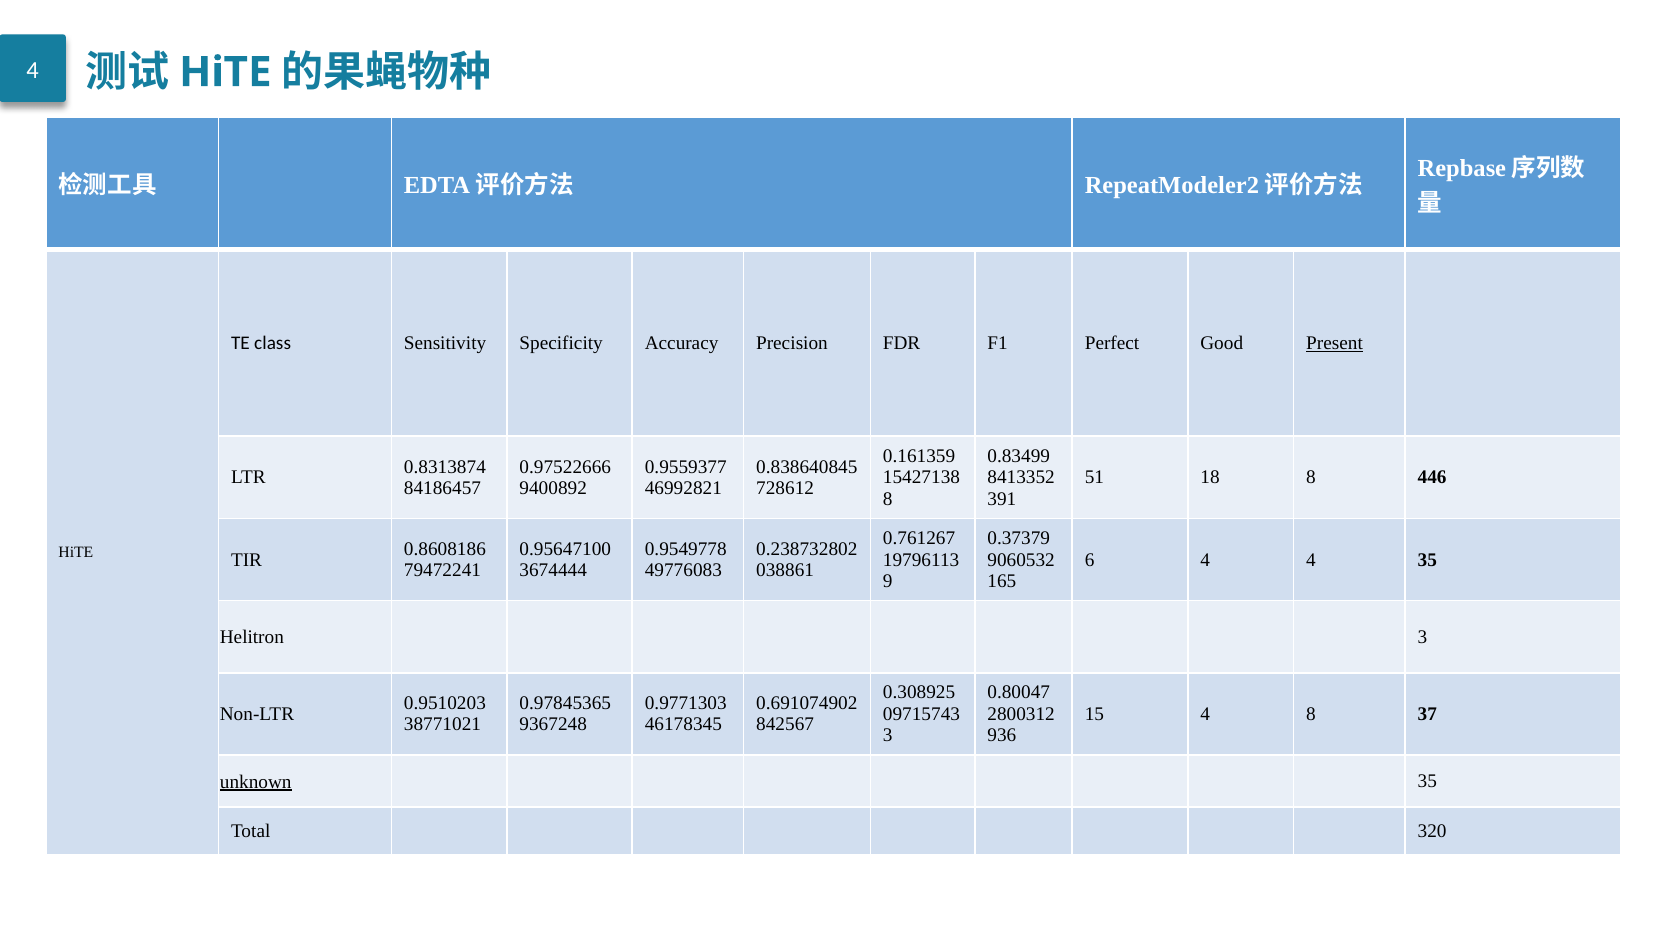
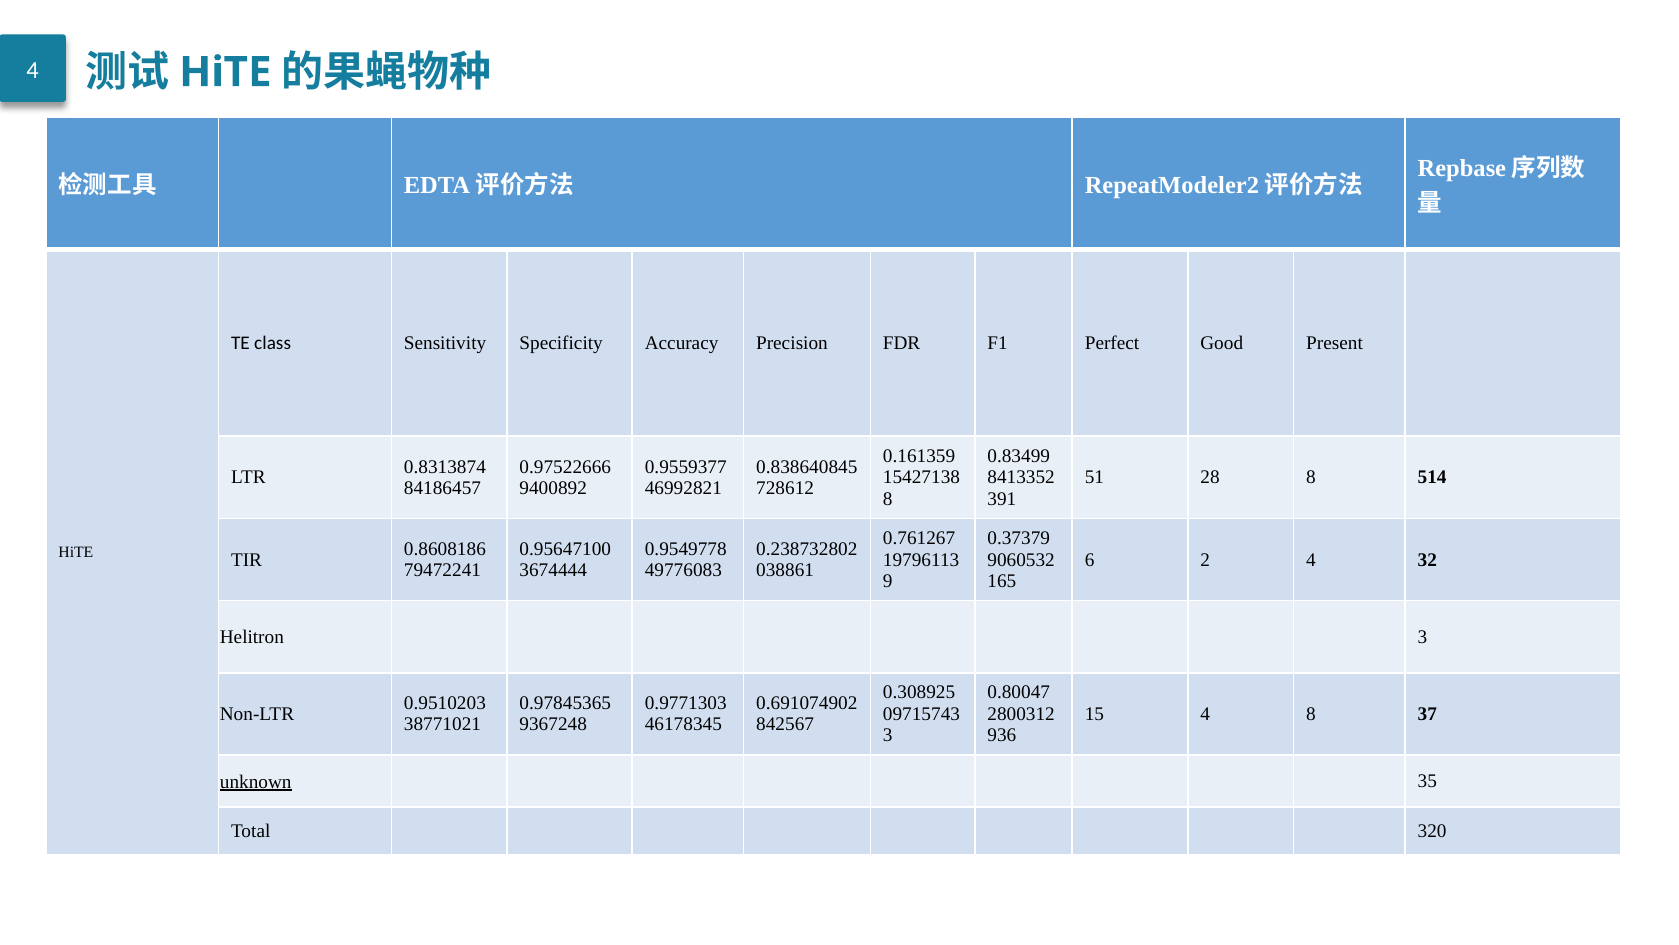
Present underline: present -> none (1335, 343)
18: 18 -> 28 (1210, 477)
446: 446 -> 514 (1432, 477)
6 4: 4 -> 2 (1205, 560)
4 35: 35 -> 32 (1427, 560)
